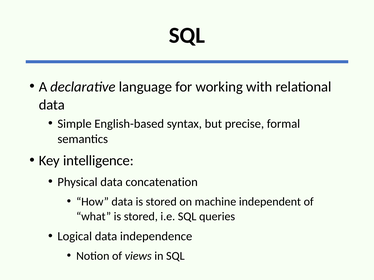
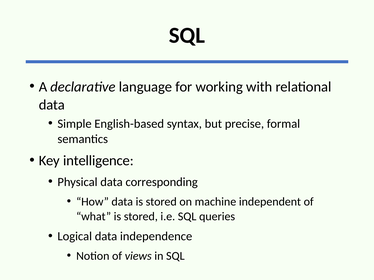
concatenation: concatenation -> corresponding (162, 182)
